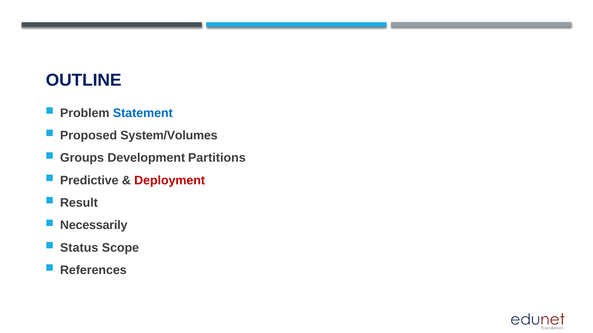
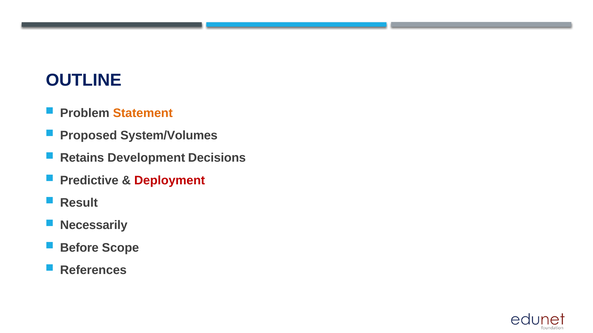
Statement colour: blue -> orange (143, 113)
Groups: Groups -> Retains (82, 158)
Partitions: Partitions -> Decisions (217, 158)
Status: Status -> Before (79, 248)
